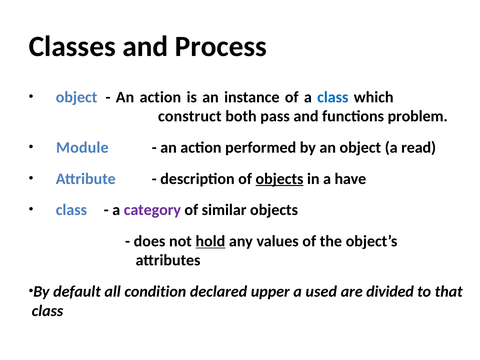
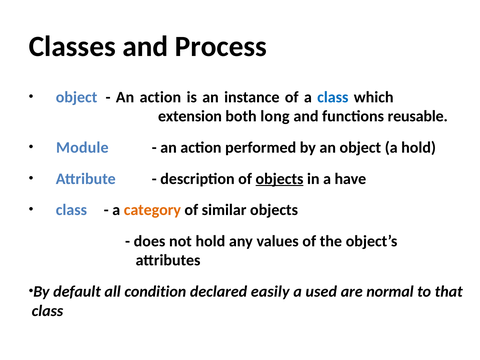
construct: construct -> extension (190, 116)
pass: pass -> long (275, 116)
problem: problem -> reusable (418, 116)
a read: read -> hold (419, 148)
category colour: purple -> orange (152, 210)
hold underline: present -> none (210, 241)
upper: upper -> easily (270, 292)
divided: divided -> normal (390, 292)
